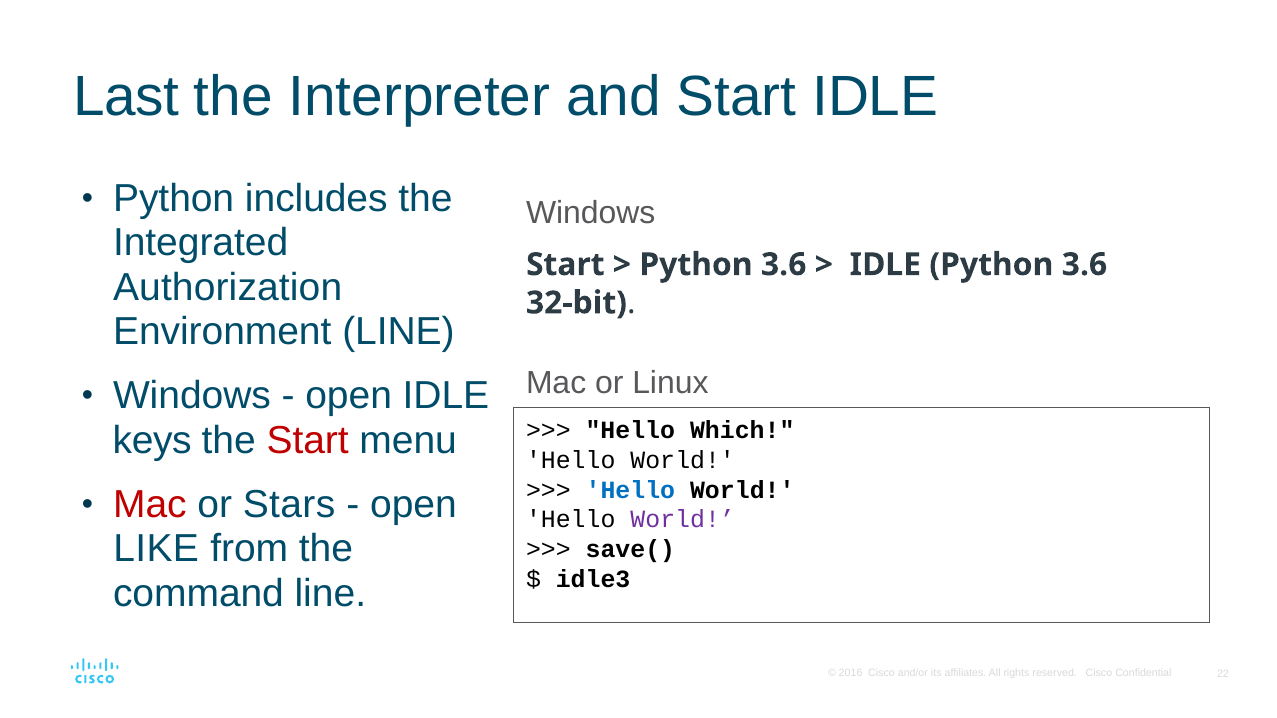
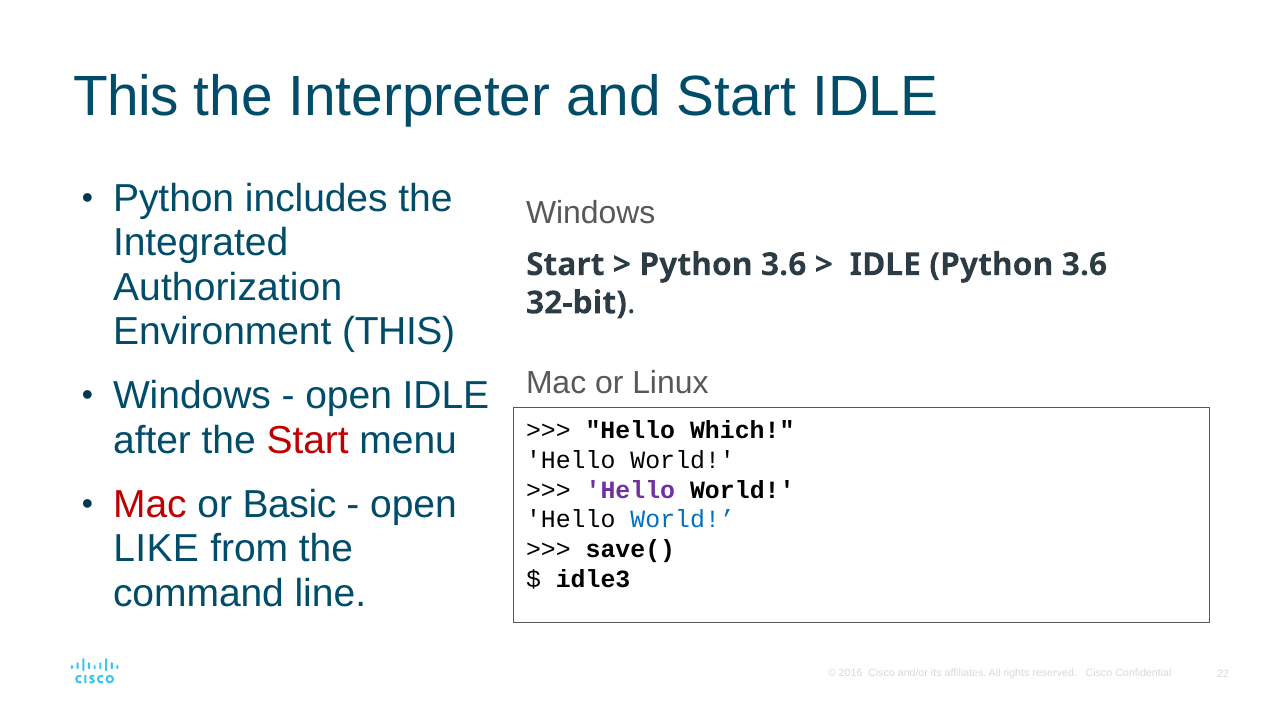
Last: Last -> This (126, 96)
Environment LINE: LINE -> THIS (399, 332)
keys: keys -> after (152, 441)
Hello colour: blue -> purple (630, 490)
Stars: Stars -> Basic (289, 505)
World colour: purple -> blue (683, 520)
